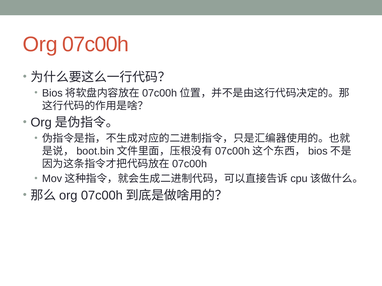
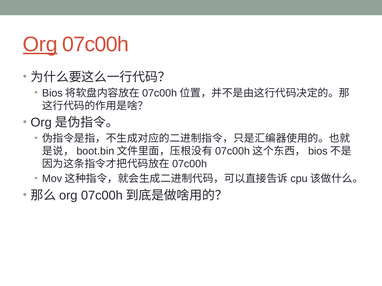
Org underline: none -> present (40, 44)
